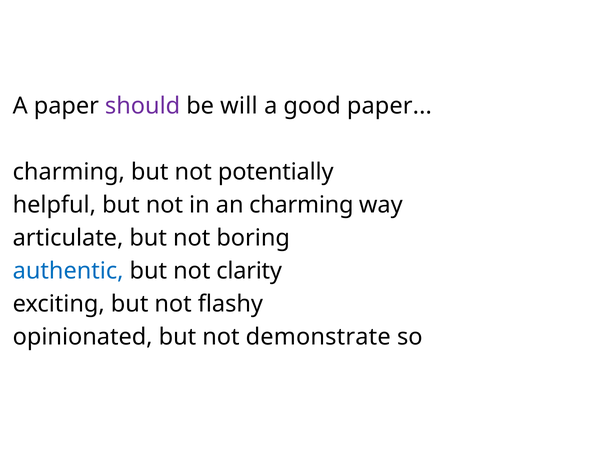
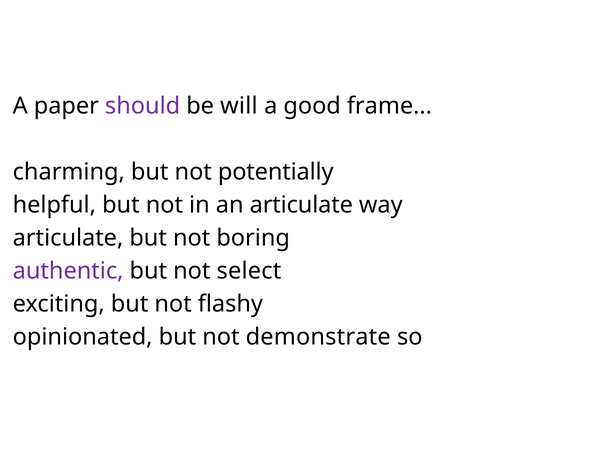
good paper: paper -> frame (389, 106)
an charming: charming -> articulate (301, 205)
authentic colour: blue -> purple (68, 271)
clarity: clarity -> select (249, 271)
